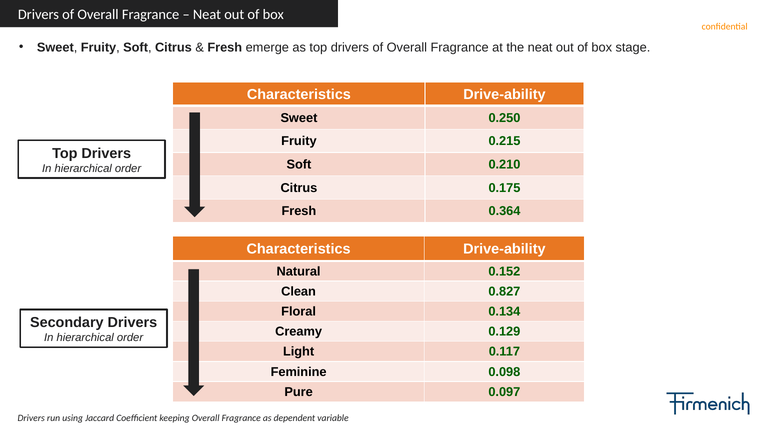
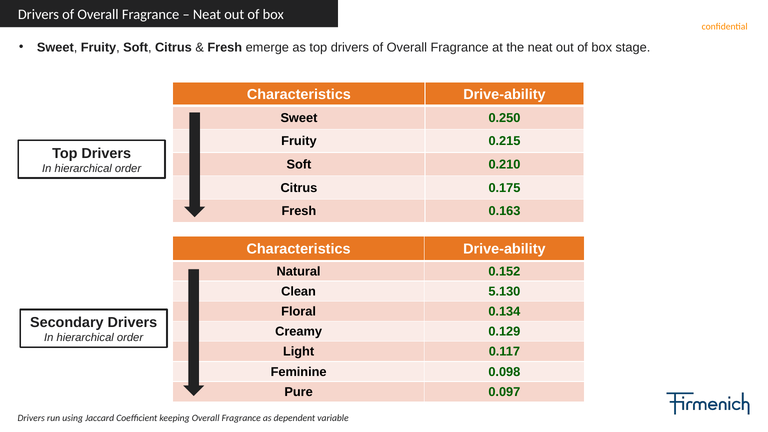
0.364: 0.364 -> 0.163 (504, 211)
0.827: 0.827 -> 5.130 (504, 291)
